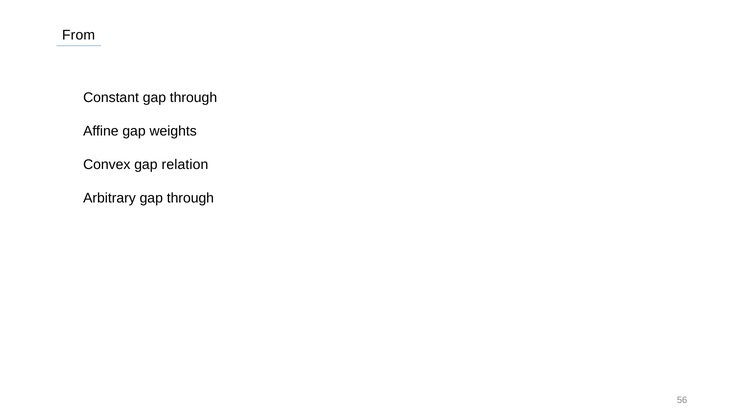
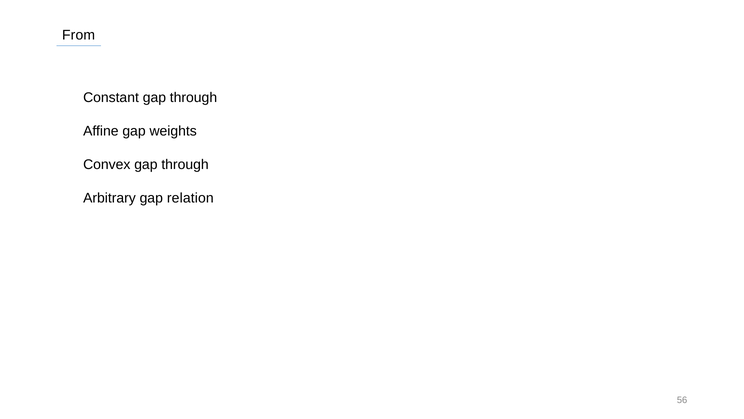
Convex gap relation: relation -> through (185, 164)
Arbitrary gap through: through -> relation (190, 198)
